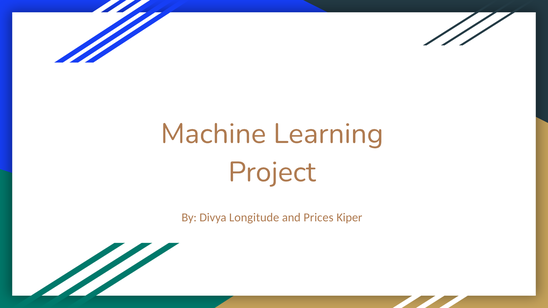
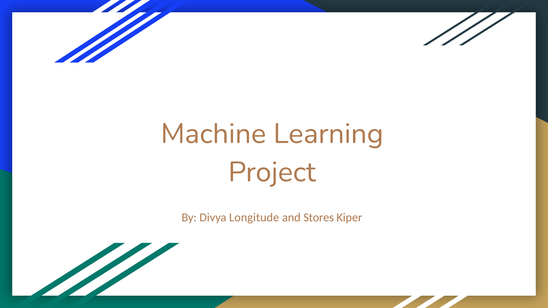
Prices: Prices -> Stores (319, 218)
